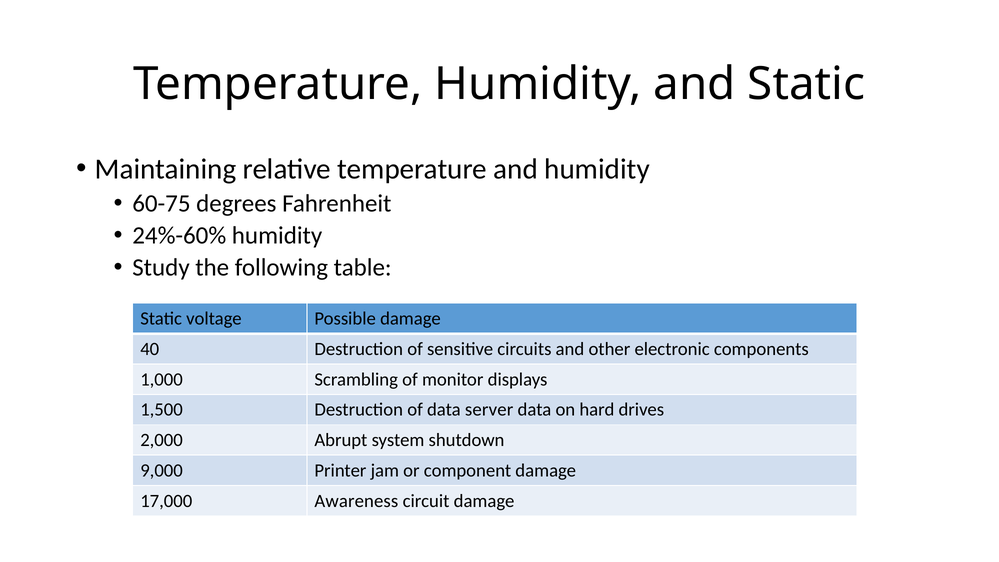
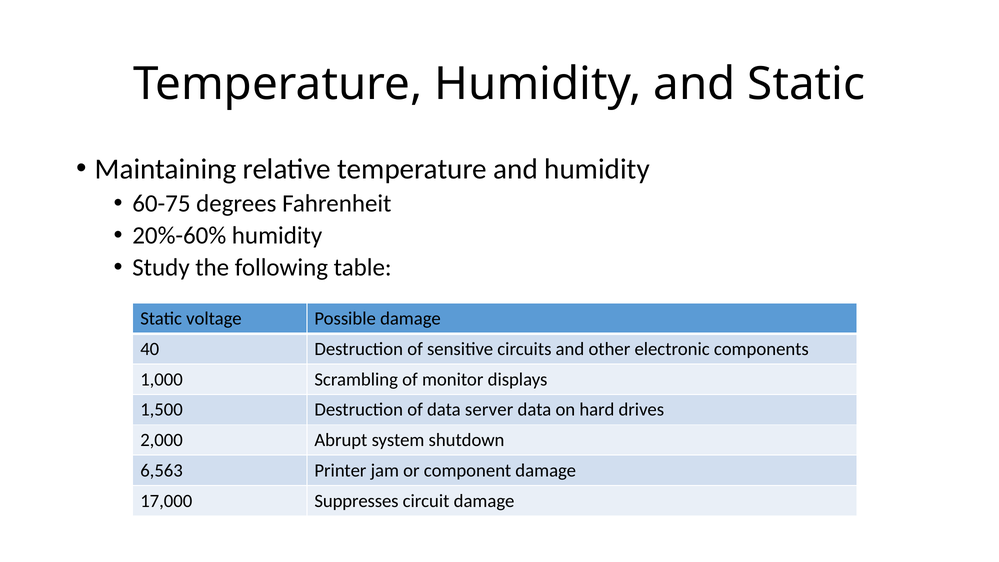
24%-60%: 24%-60% -> 20%-60% (179, 235)
9,000: 9,000 -> 6,563 (162, 471)
Awareness: Awareness -> Suppresses (356, 501)
